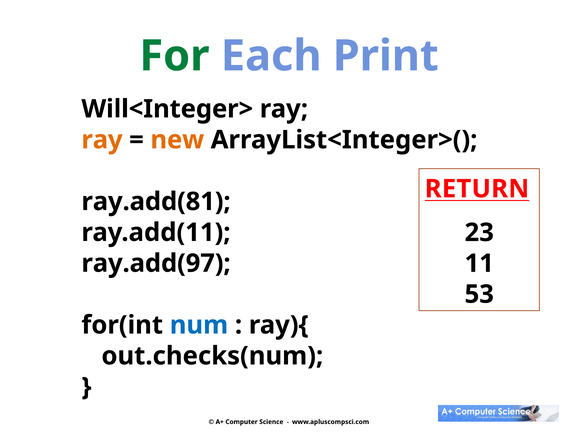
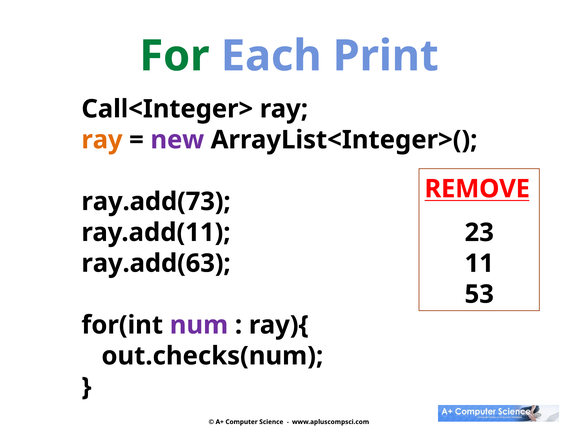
Will<Integer>: Will<Integer> -> Call<Integer> (167, 109)
new colour: orange -> purple (177, 140)
RETURN: RETURN -> REMOVE (477, 189)
ray.add(81: ray.add(81 -> ray.add(73 (156, 201)
ray.add(97: ray.add(97 -> ray.add(63 (156, 263)
num colour: blue -> purple (199, 325)
